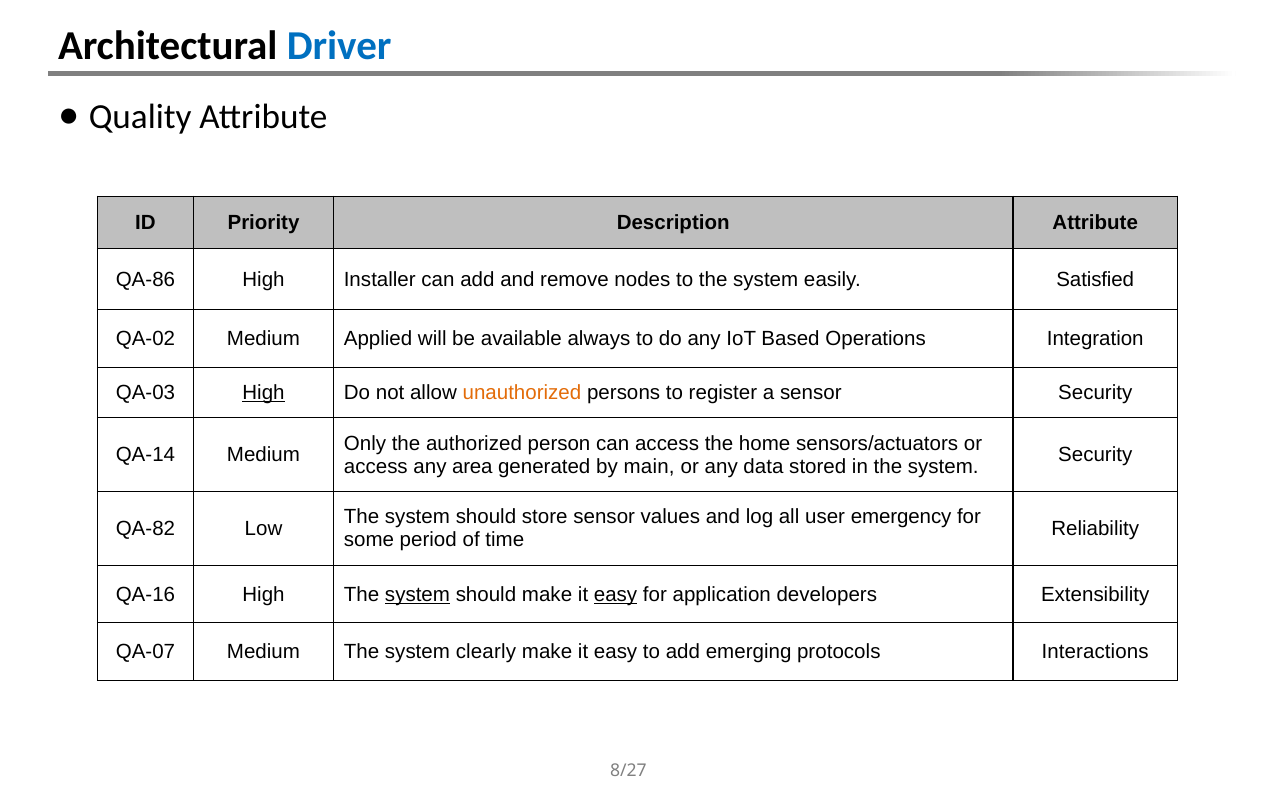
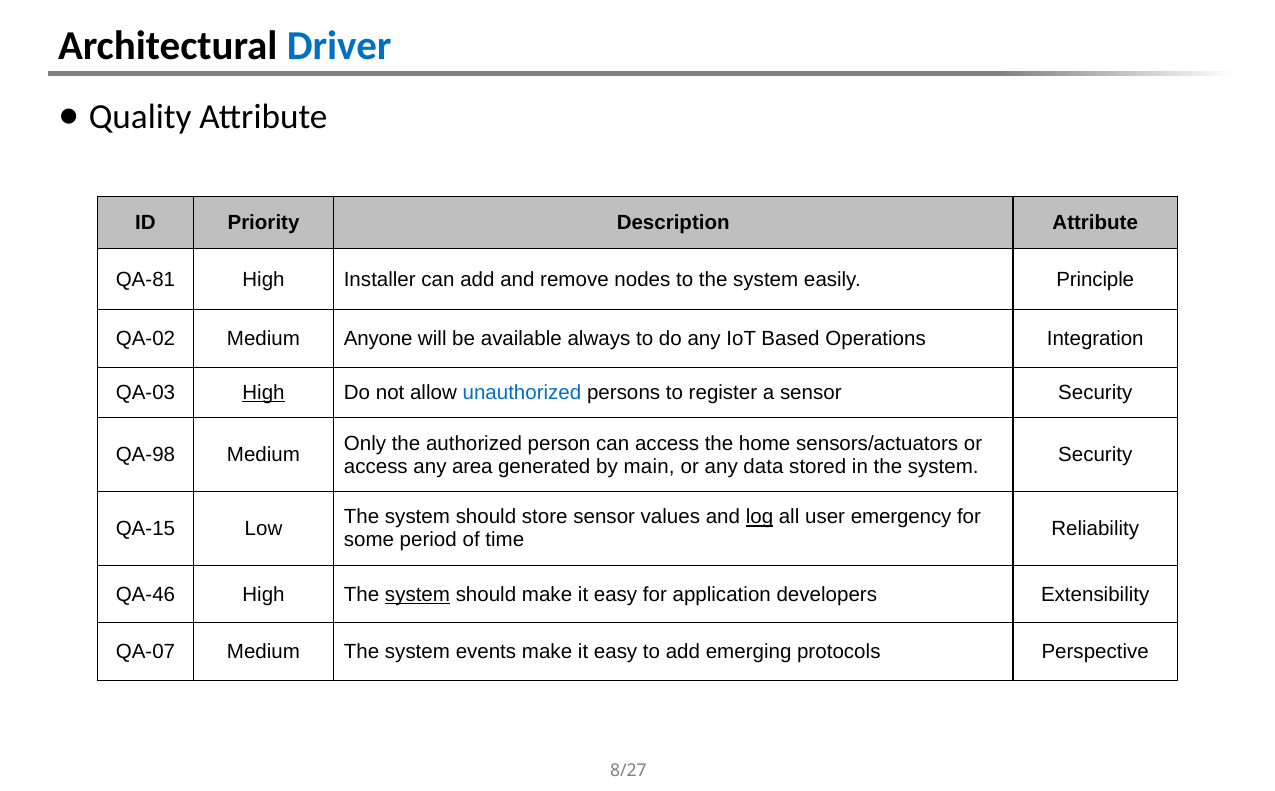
QA-86: QA-86 -> QA-81 (145, 280)
Satisfied: Satisfied -> Principle (1095, 280)
Applied: Applied -> Anyone (378, 339)
unauthorized colour: orange -> blue (522, 393)
QA-14: QA-14 -> QA-98 (145, 455)
log underline: none -> present (759, 517)
QA-82: QA-82 -> QA-15 (145, 529)
QA-16: QA-16 -> QA-46 (145, 595)
easy underline: present -> none (616, 595)
clearly: clearly -> events (486, 652)
Interactions: Interactions -> Perspective (1095, 652)
